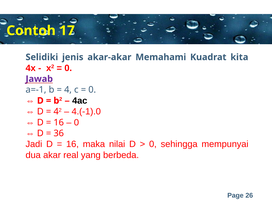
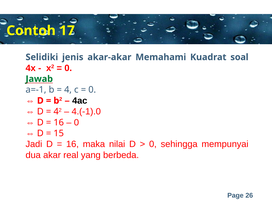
kita: kita -> soal (239, 57)
Jawab colour: purple -> green (39, 79)
36: 36 -> 15 (59, 133)
